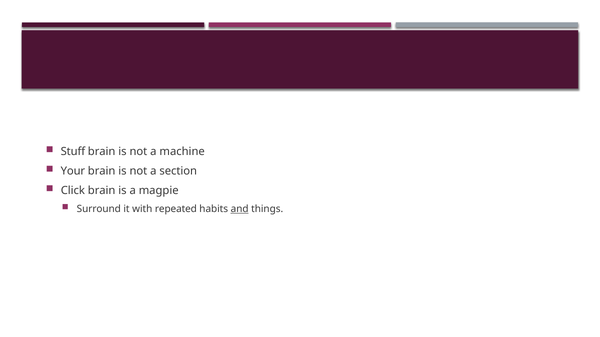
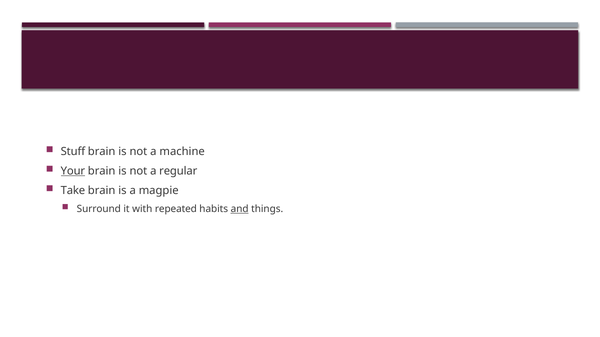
Your underline: none -> present (73, 171)
section: section -> regular (178, 171)
Click: Click -> Take (73, 191)
